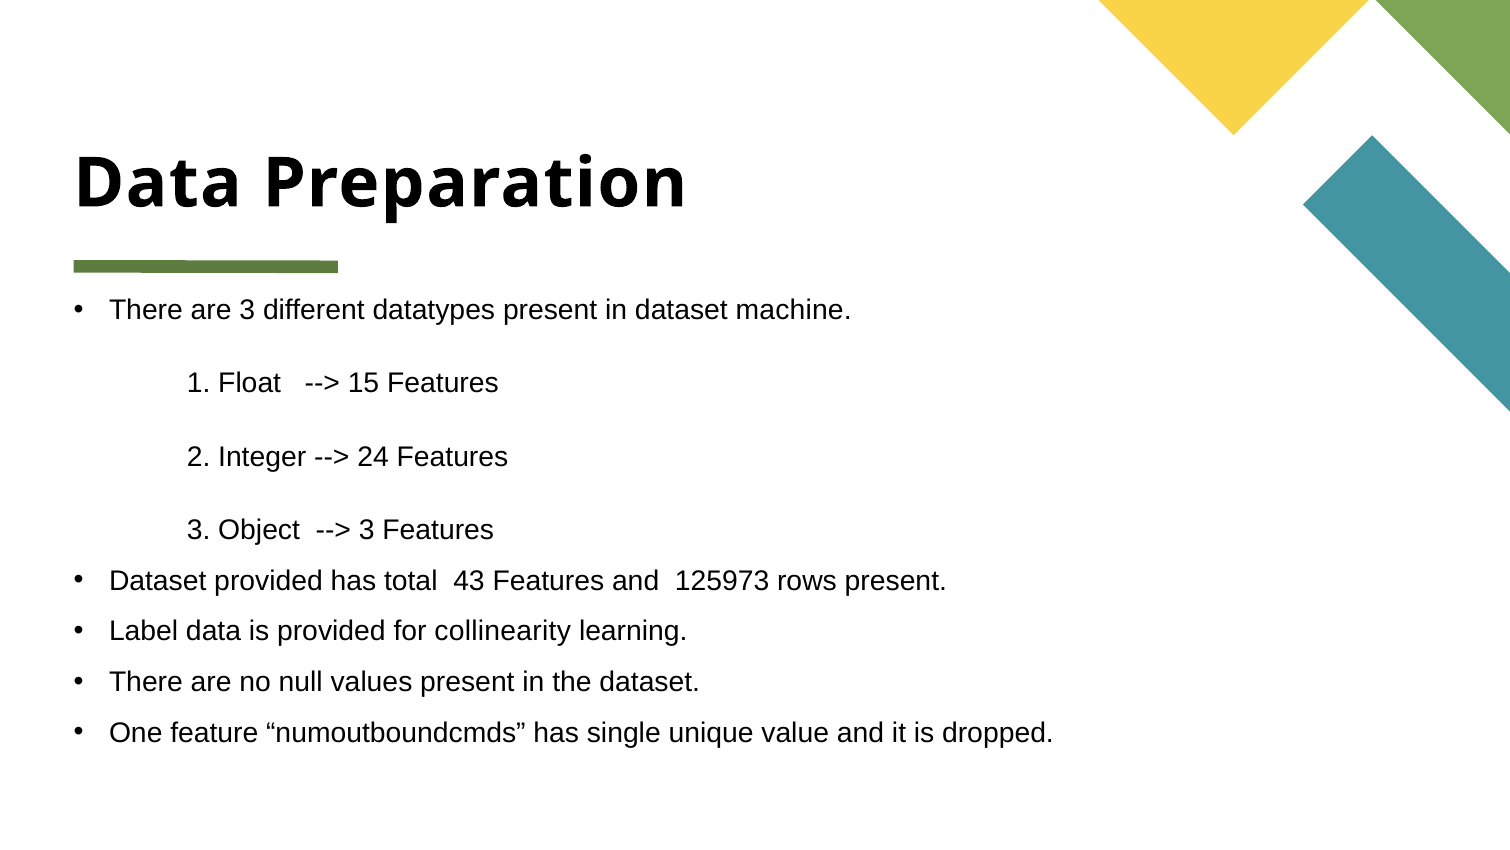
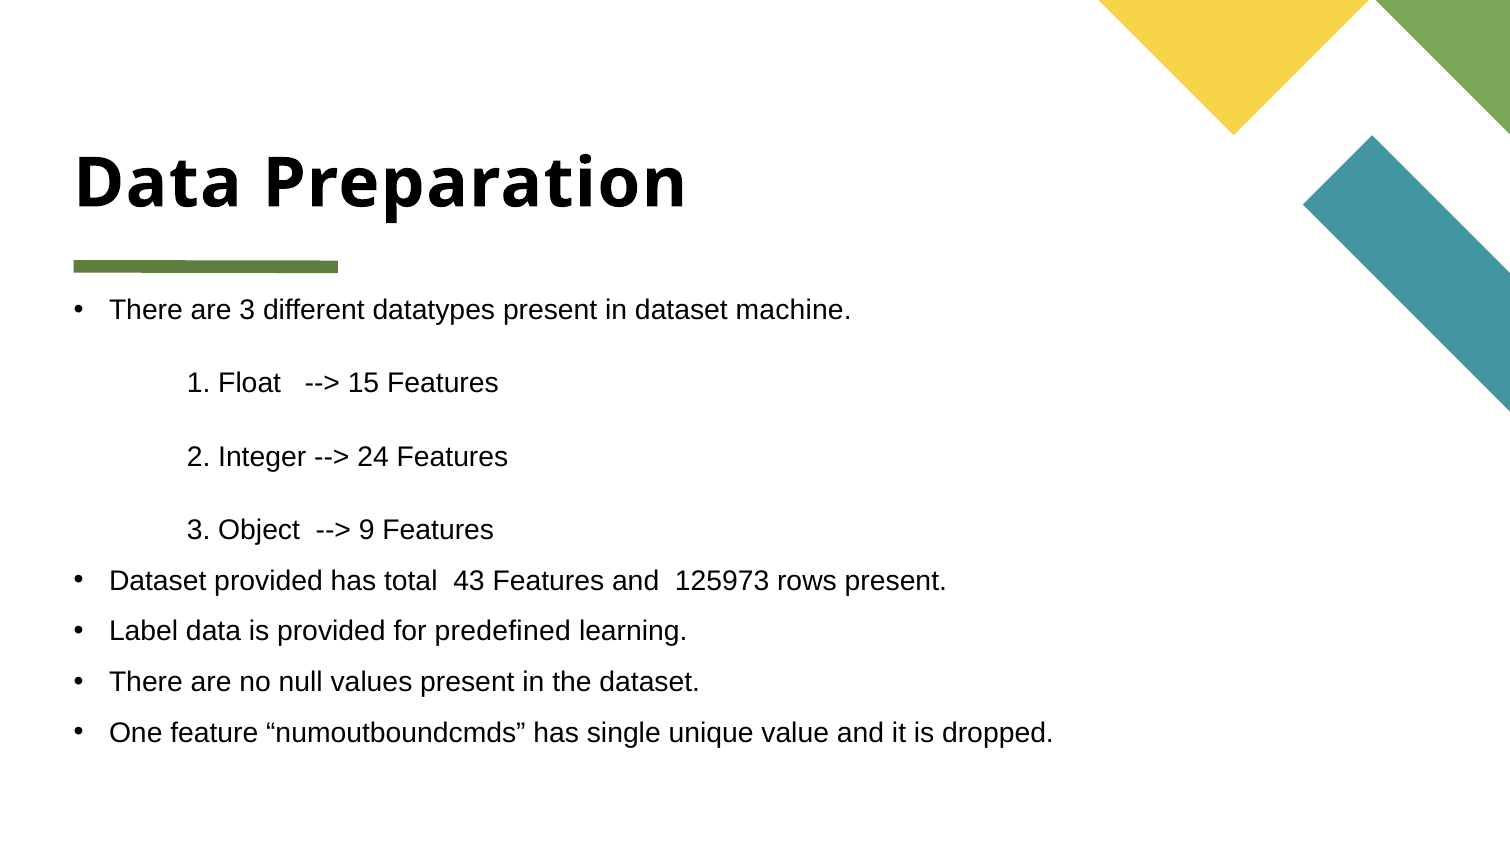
3: 3 -> 9 (367, 530)
collinearity: collinearity -> predefined (503, 631)
